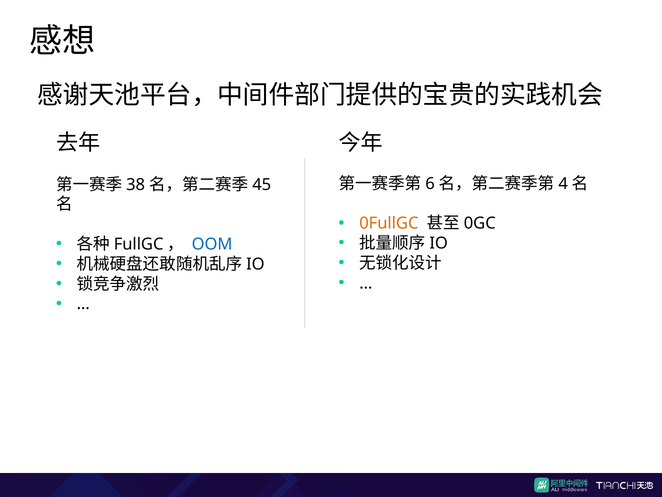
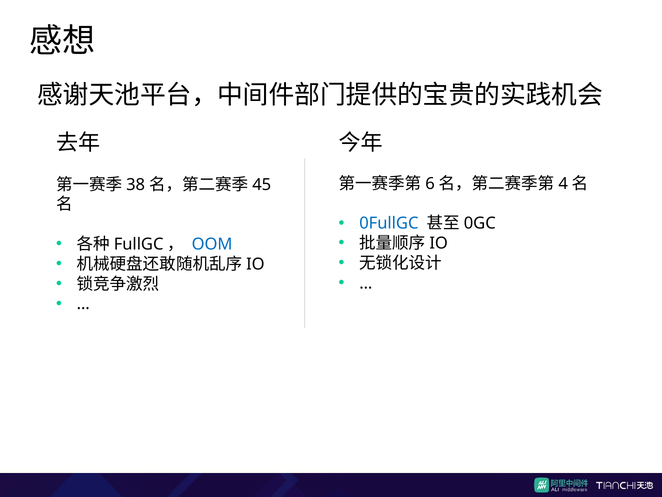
0FullGC colour: orange -> blue (389, 223)
